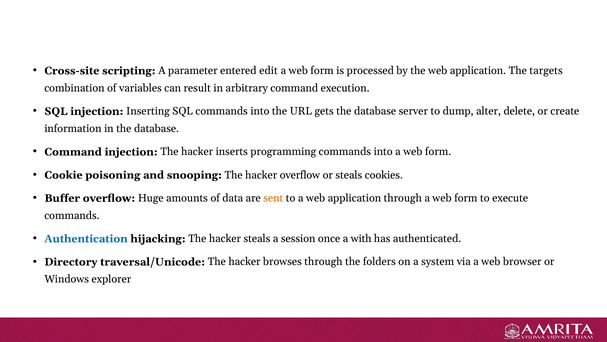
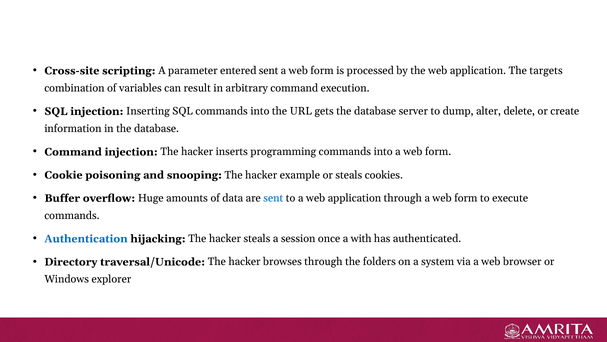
entered edit: edit -> sent (269, 71)
hacker overflow: overflow -> example (300, 175)
sent colour: orange -> blue (273, 198)
